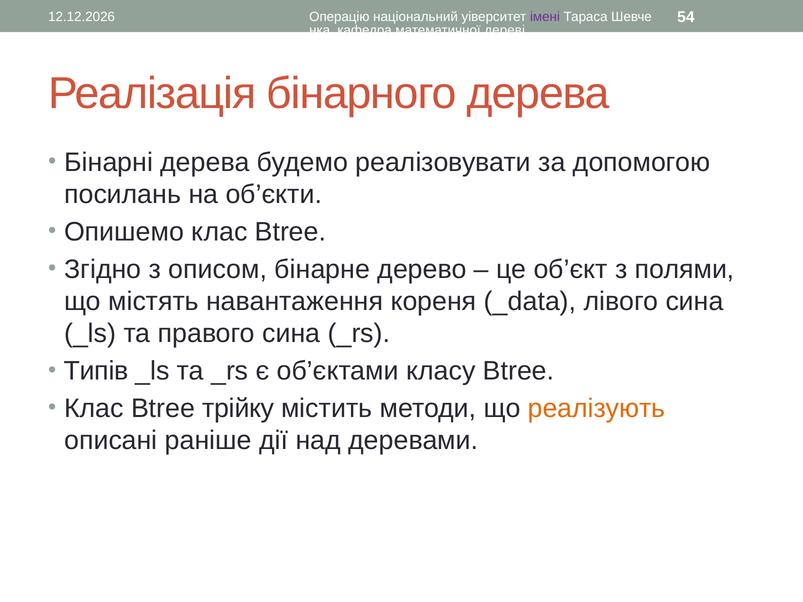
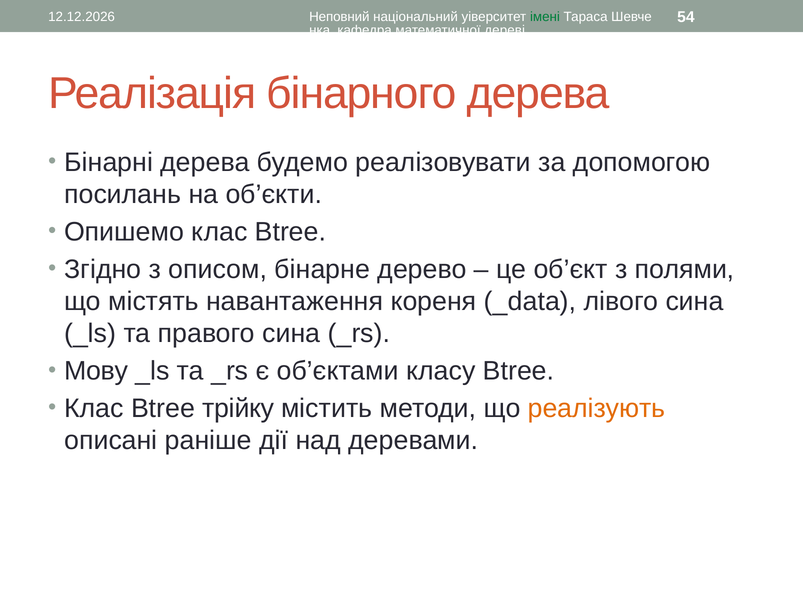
Операцію: Операцію -> Неповний (339, 17)
імені colour: purple -> green (545, 17)
Типів: Типів -> Мову (96, 371)
